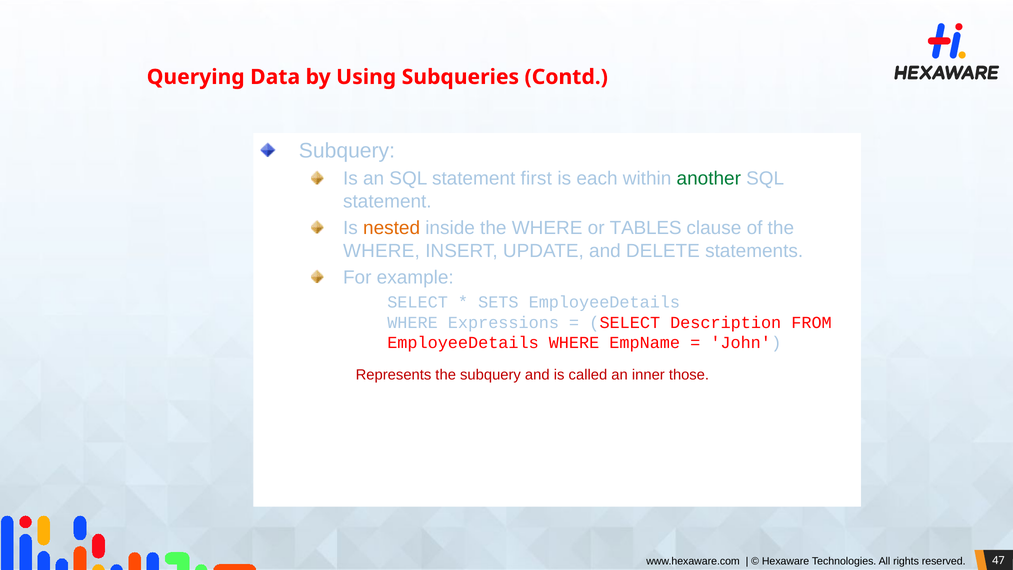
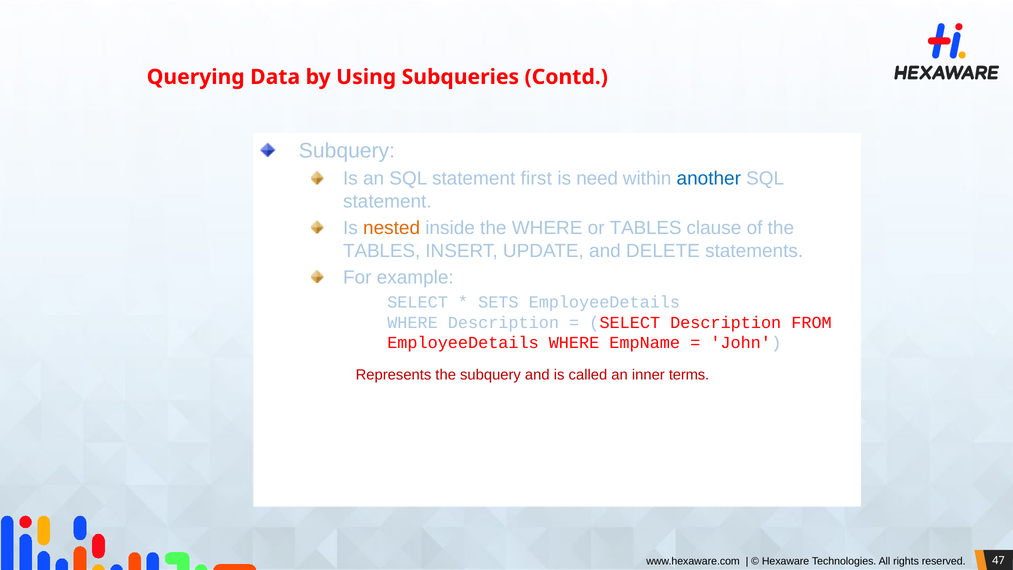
each: each -> need (597, 179)
another colour: green -> blue (709, 179)
WHERE: WHERE -> TABLES (382, 251)
WHERE Expressions: Expressions -> Description (503, 322)
those: those -> terms (689, 375)
